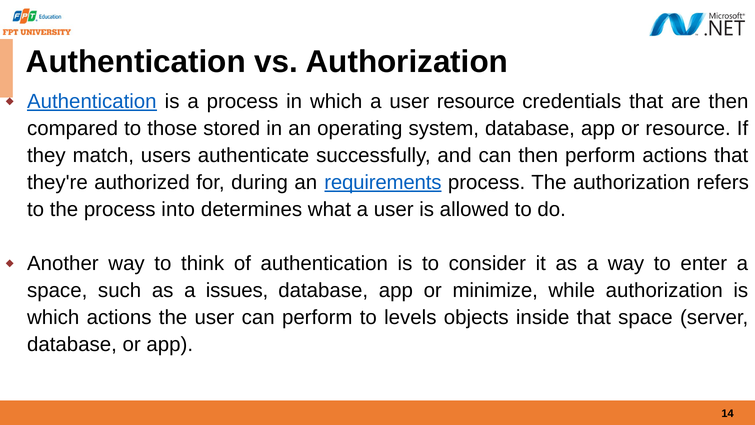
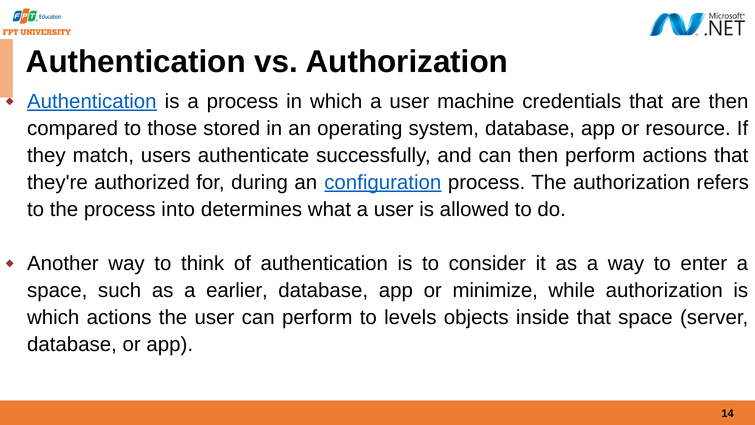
user resource: resource -> machine (476, 101)
requirements: requirements -> configuration (383, 182)
issues: issues -> earlier (237, 290)
